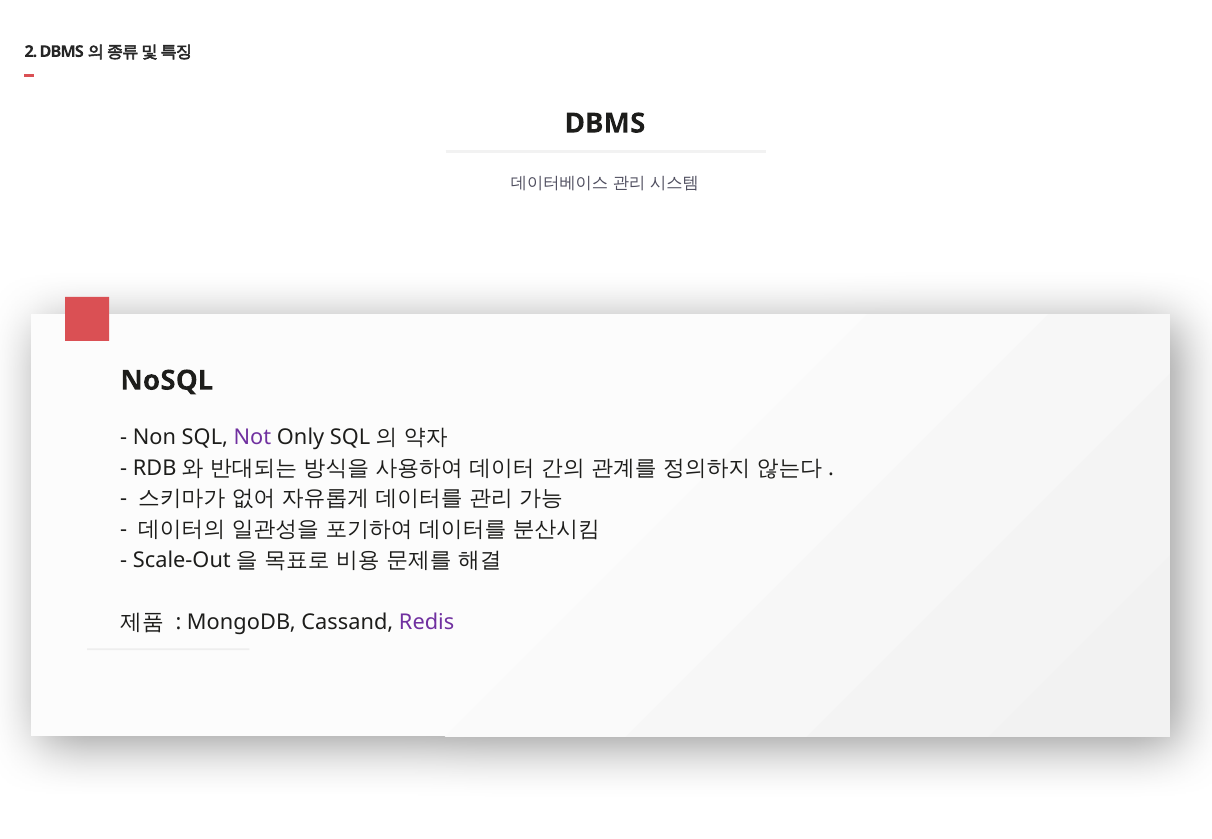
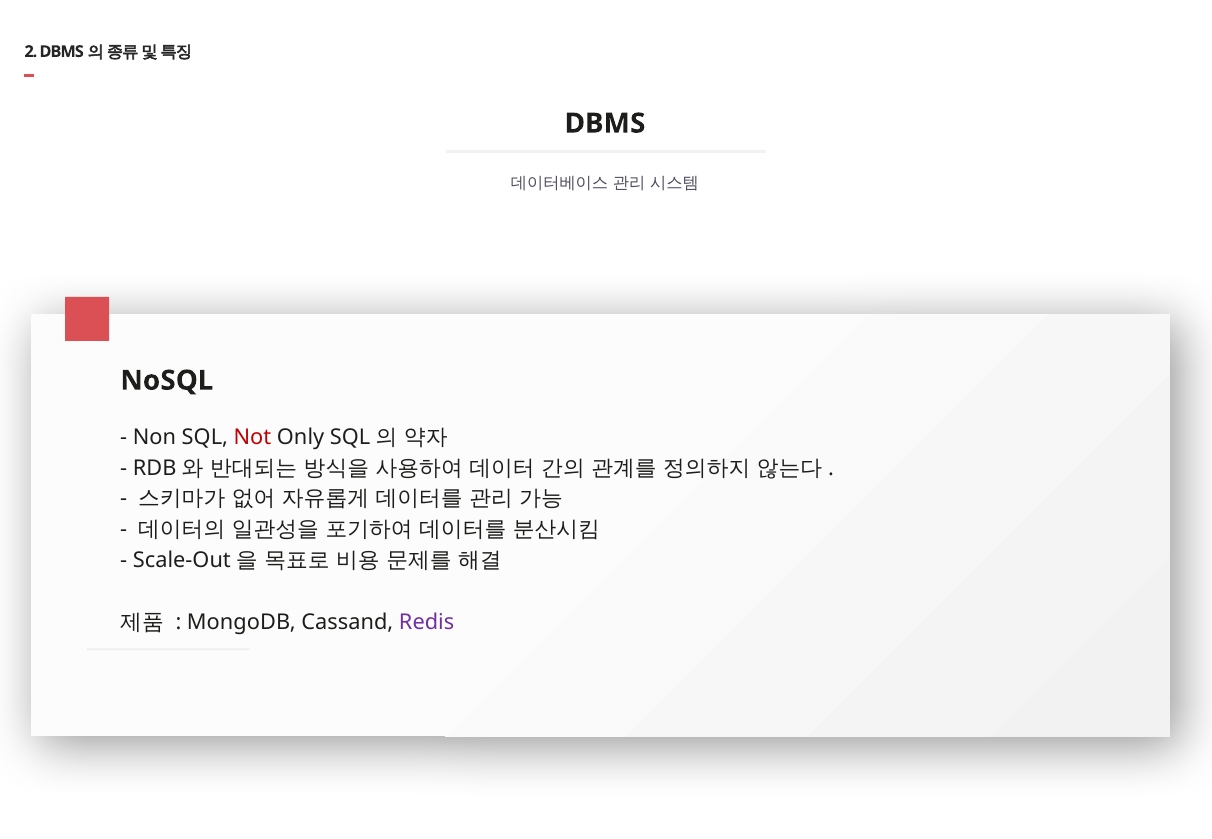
Not colour: purple -> red (252, 437)
